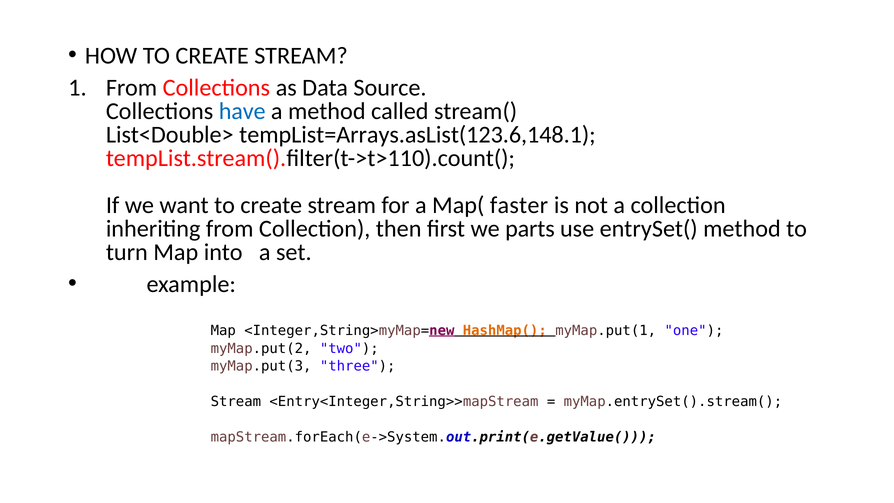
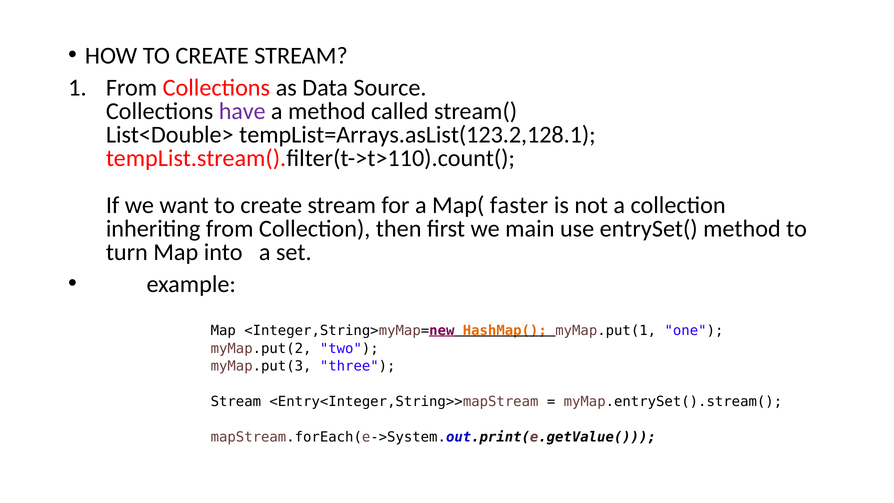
have colour: blue -> purple (242, 111)
tempList=Arrays.asList(123.6,148.1: tempList=Arrays.asList(123.6,148.1 -> tempList=Arrays.asList(123.2,128.1 (417, 135)
parts: parts -> main (530, 229)
